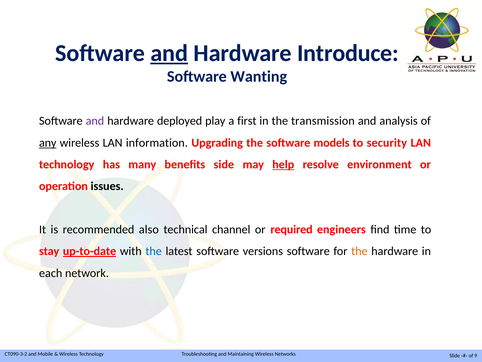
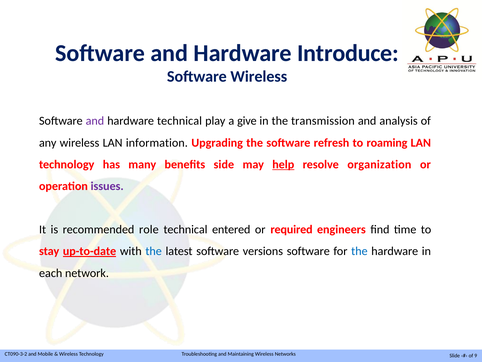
and underline: present -> none (169, 53)
Software Wanting: Wanting -> Wireless (259, 77)
hardware deployed: deployed -> technical (180, 121)
first: first -> give (247, 121)
any underline: present -> none (48, 143)
models: models -> refresh (331, 143)
security: security -> roaming (387, 143)
environment: environment -> organization (379, 164)
issues colour: black -> purple (107, 186)
also: also -> role (149, 229)
channel: channel -> entered (231, 229)
the colour: orange -> blue (359, 251)
